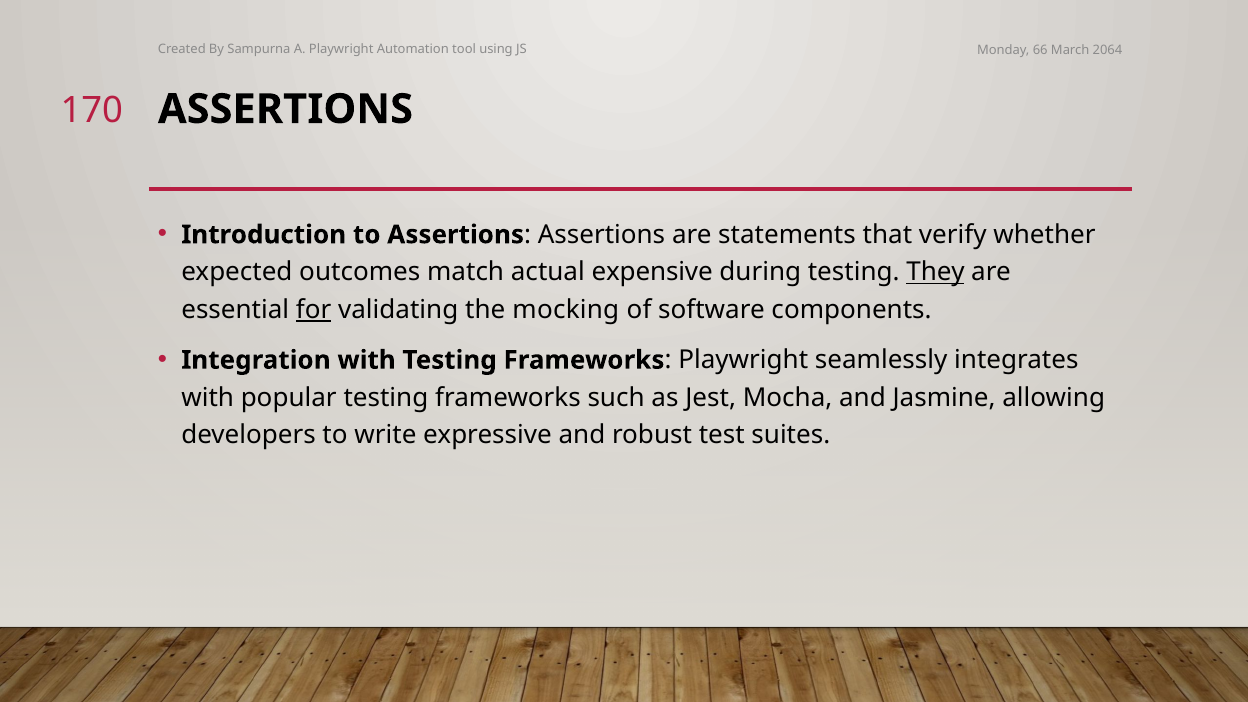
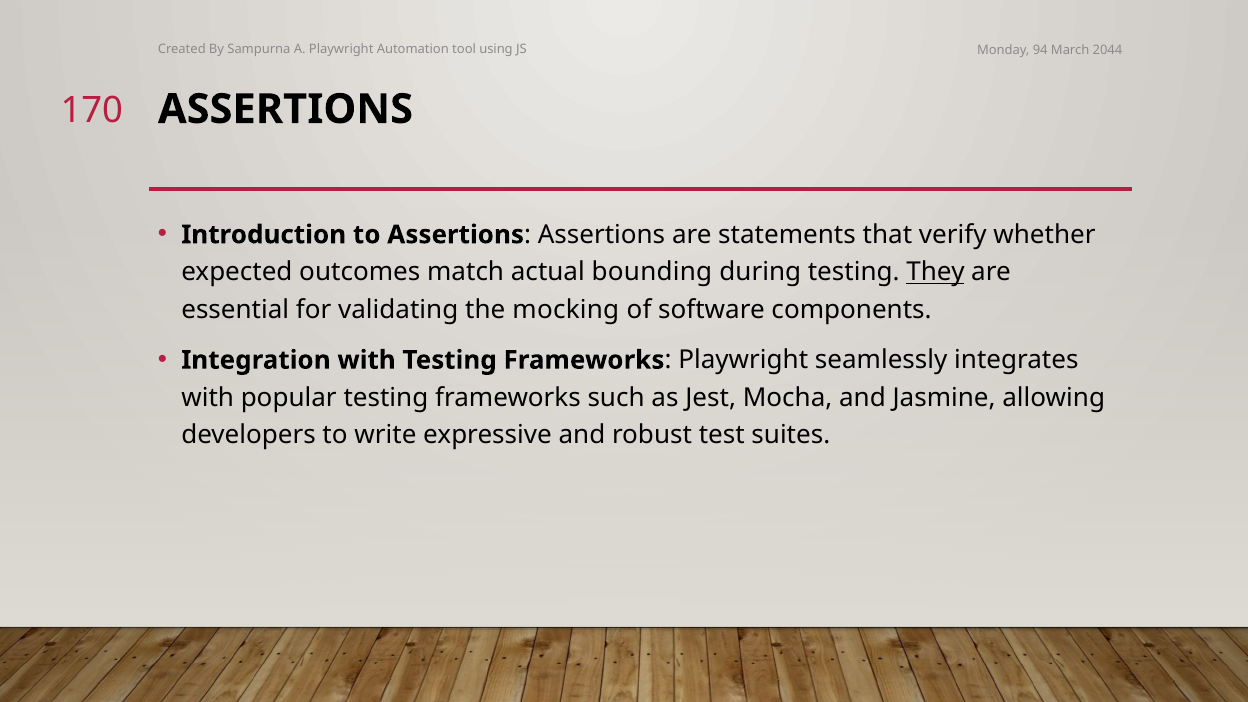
66: 66 -> 94 (1040, 51)
2064: 2064 -> 2044 (1107, 51)
expensive: expensive -> bounding (652, 272)
for underline: present -> none (314, 310)
